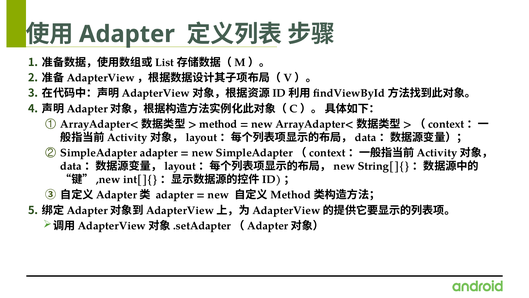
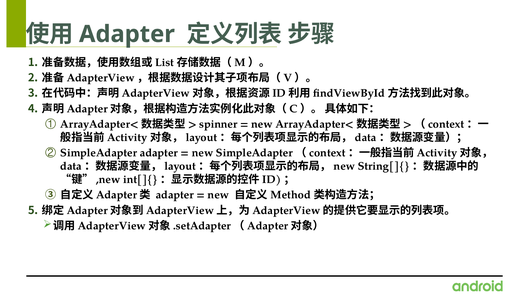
method: method -> spinner (218, 124)
